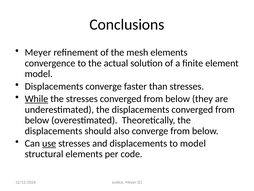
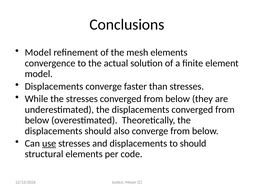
Meyer: Meyer -> Model (38, 52)
While underline: present -> none (36, 99)
to model: model -> should (193, 143)
